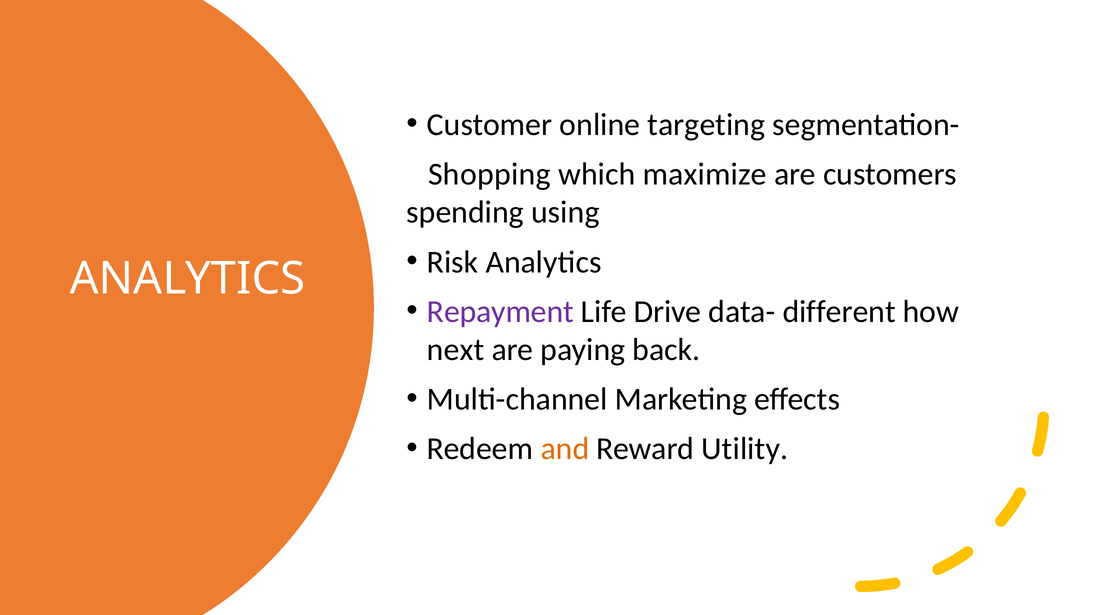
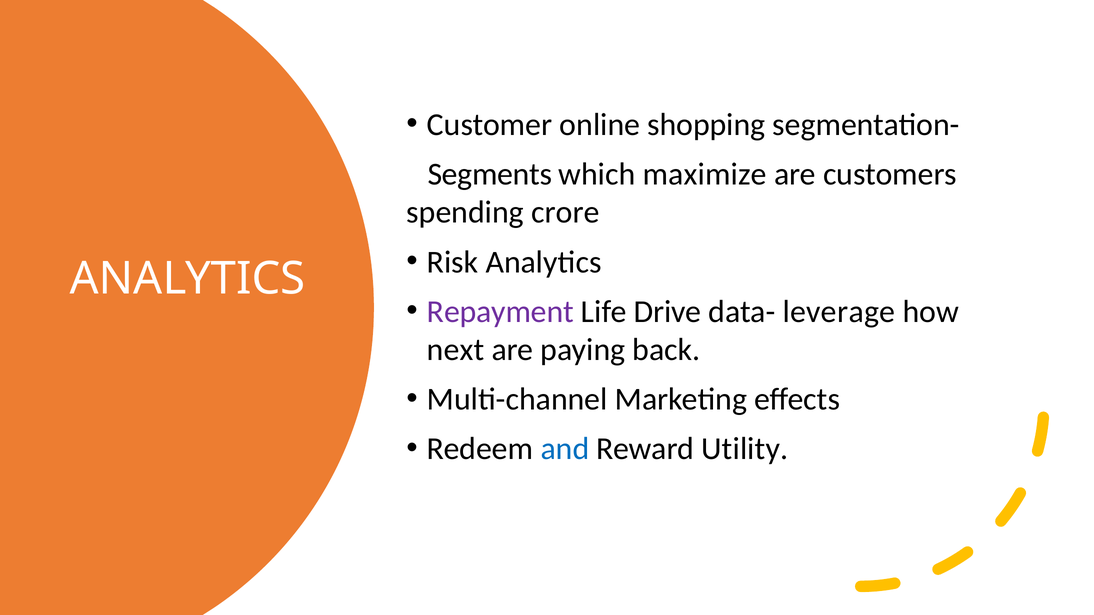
targeting: targeting -> shopping (706, 125)
Shopping: Shopping -> Segments (490, 174)
using: using -> crore (565, 213)
different: different -> leverage (839, 312)
and colour: orange -> blue (565, 449)
